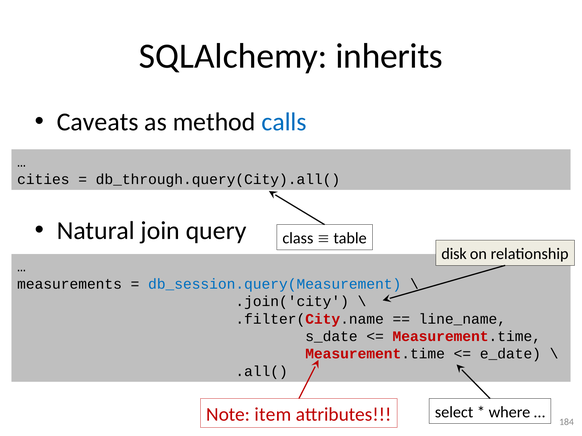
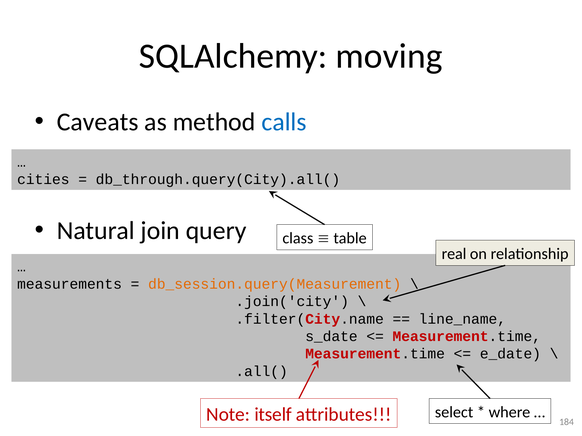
inherits: inherits -> moving (389, 56)
disk: disk -> real (454, 254)
db_session.query(Measurement colour: blue -> orange (275, 284)
item: item -> itself (273, 415)
